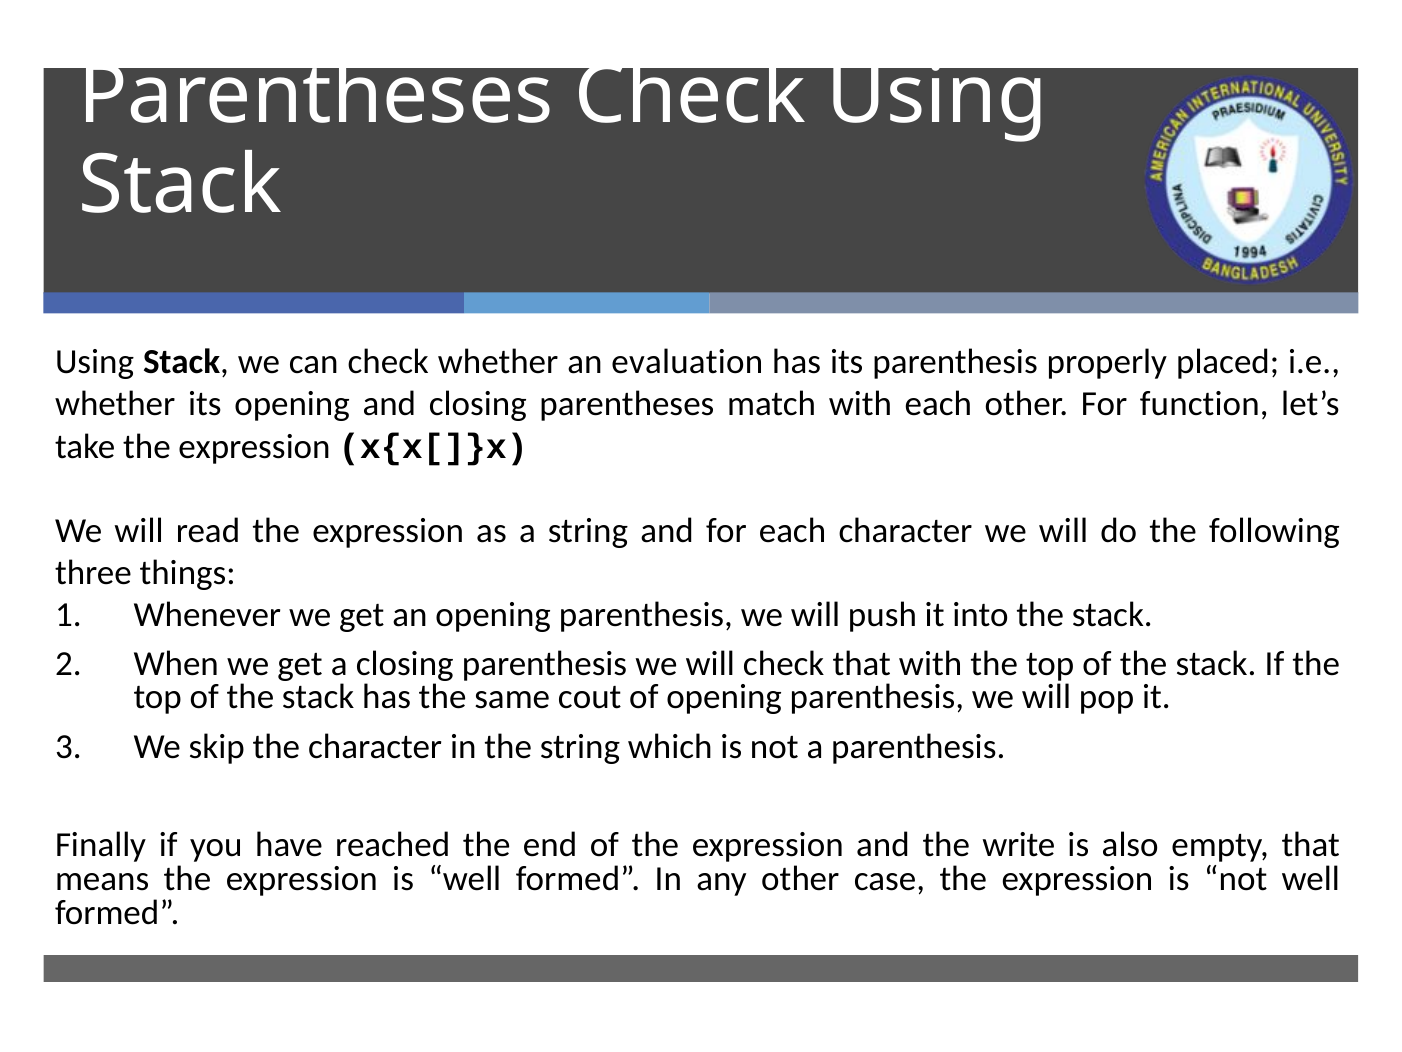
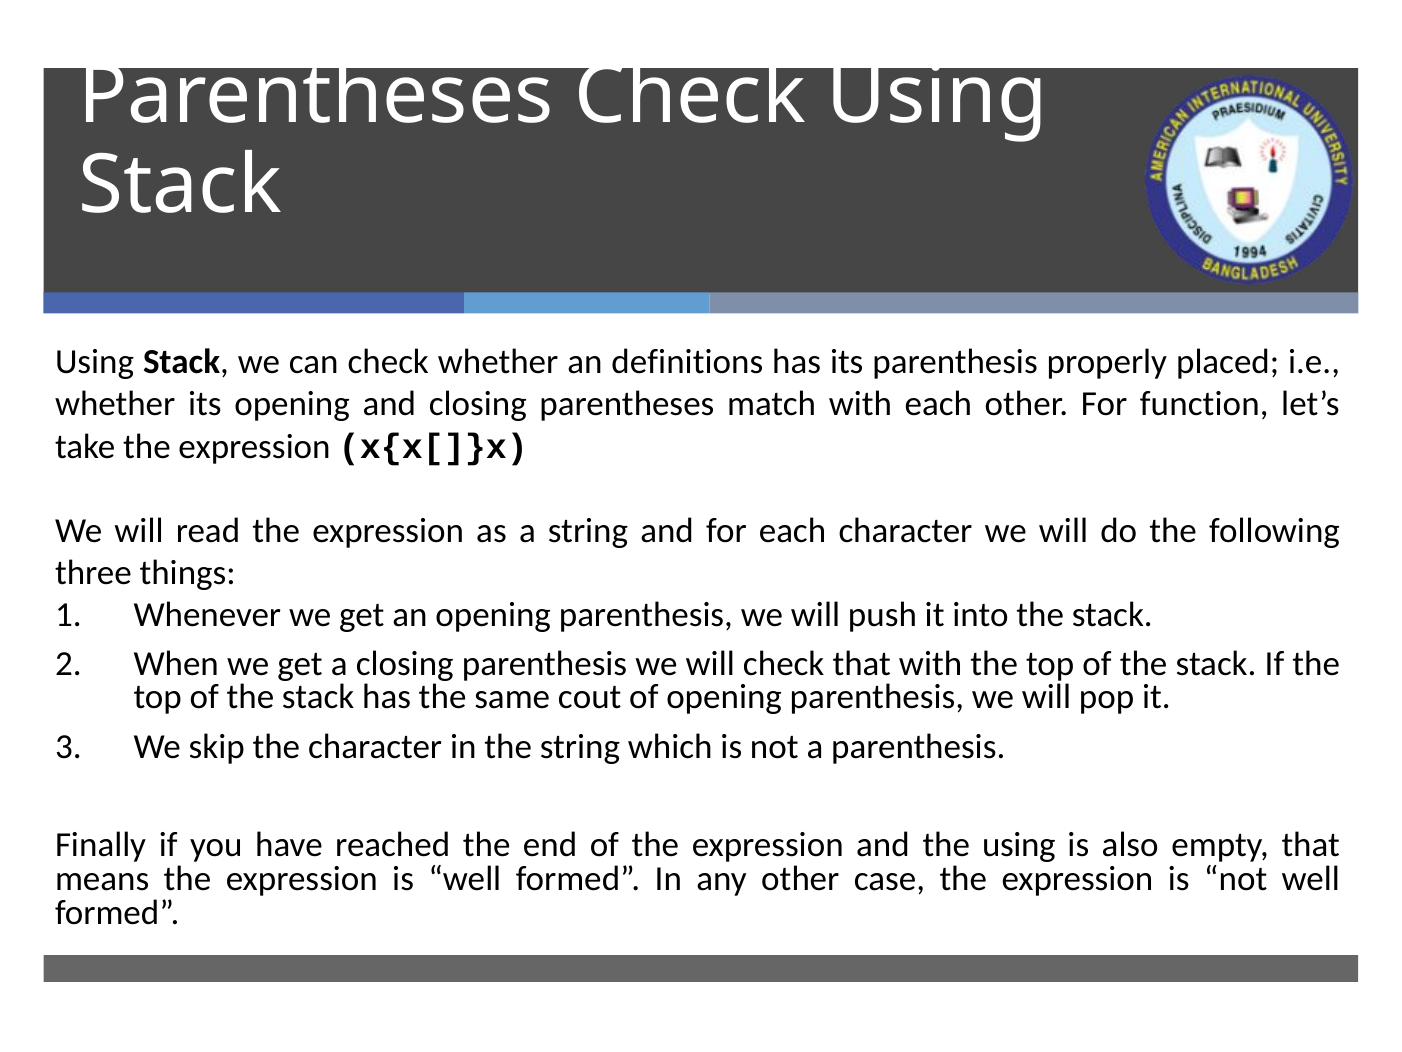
evaluation: evaluation -> definitions (687, 362)
the write: write -> using (1019, 845)
